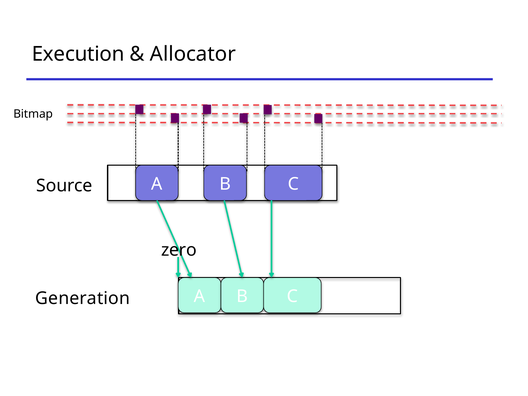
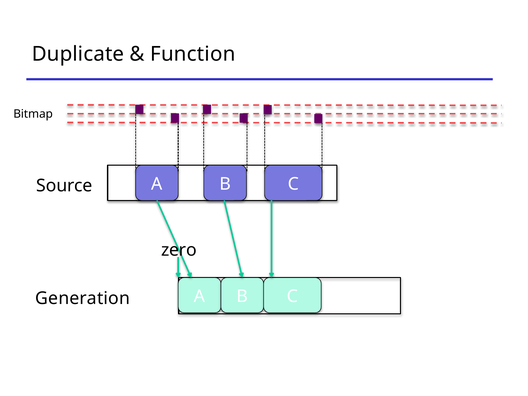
Execution: Execution -> Duplicate (78, 54)
Allocator: Allocator -> Function (193, 54)
